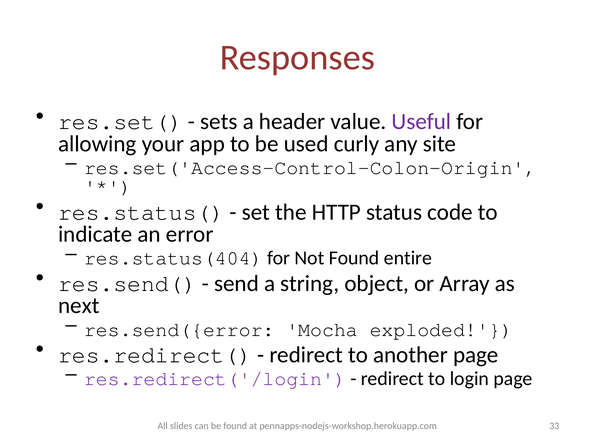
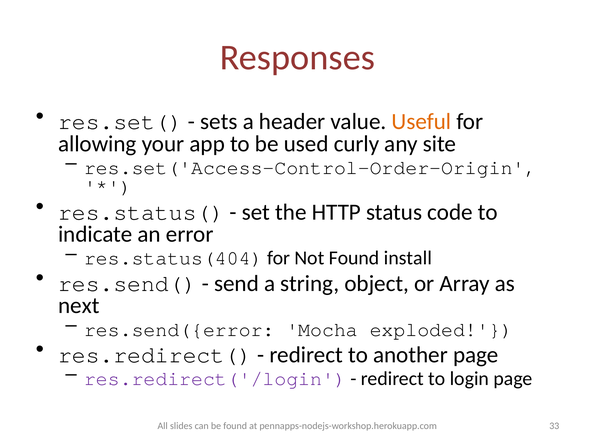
Useful colour: purple -> orange (421, 122)
res.set('Access-Control-Colon-Origin: res.set('Access-Control-Colon-Origin -> res.set('Access-Control-Order-Origin (310, 168)
entire: entire -> install (408, 258)
